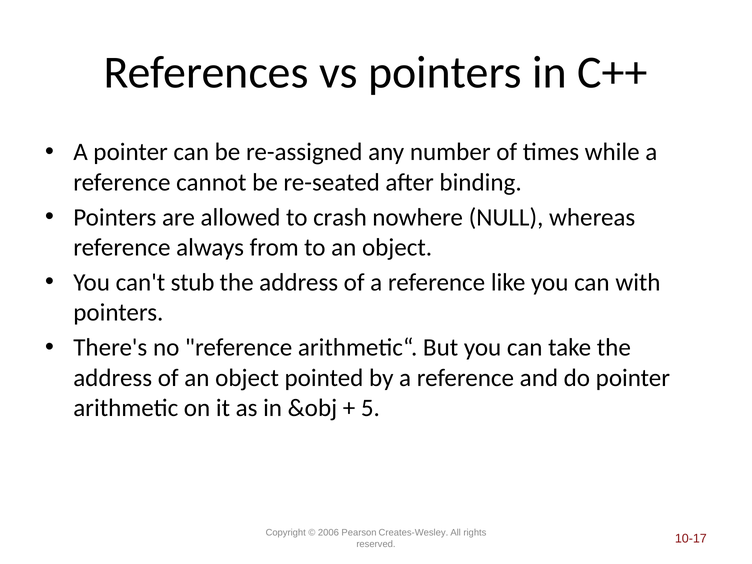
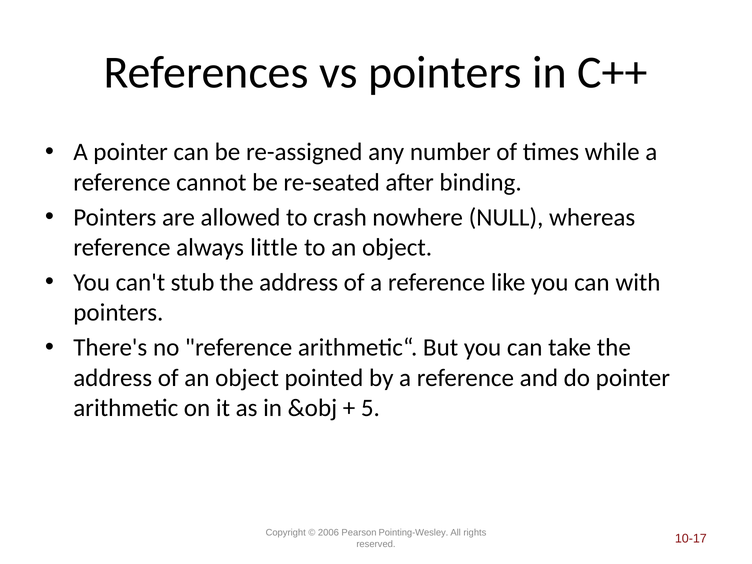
from: from -> little (274, 247)
Creates-Wesley: Creates-Wesley -> Pointing-Wesley (413, 533)
